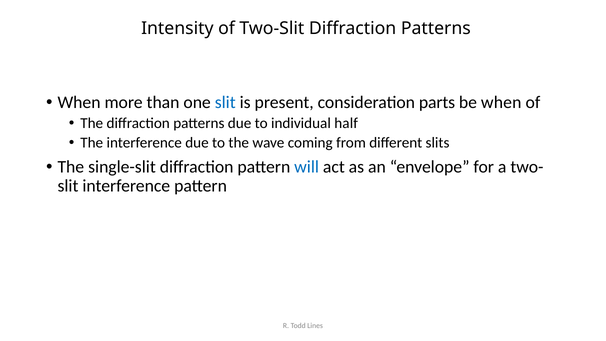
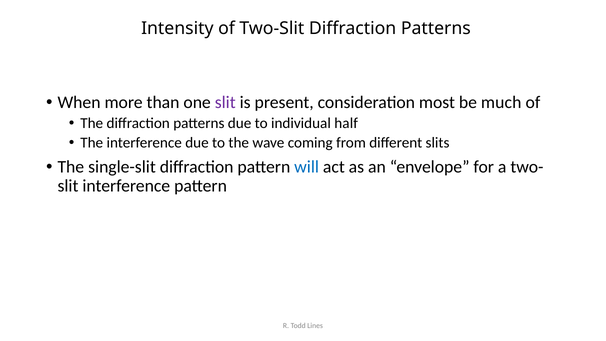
slit colour: blue -> purple (225, 102)
parts: parts -> most (437, 102)
be when: when -> much (501, 102)
